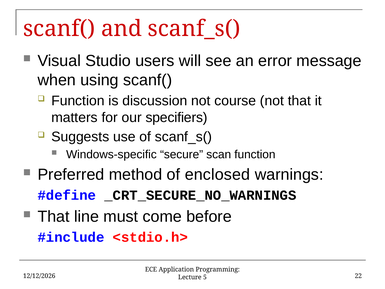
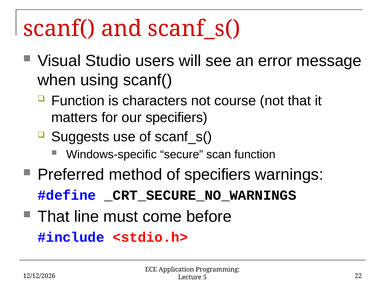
discussion: discussion -> characters (155, 101)
of enclosed: enclosed -> specifiers (218, 175)
